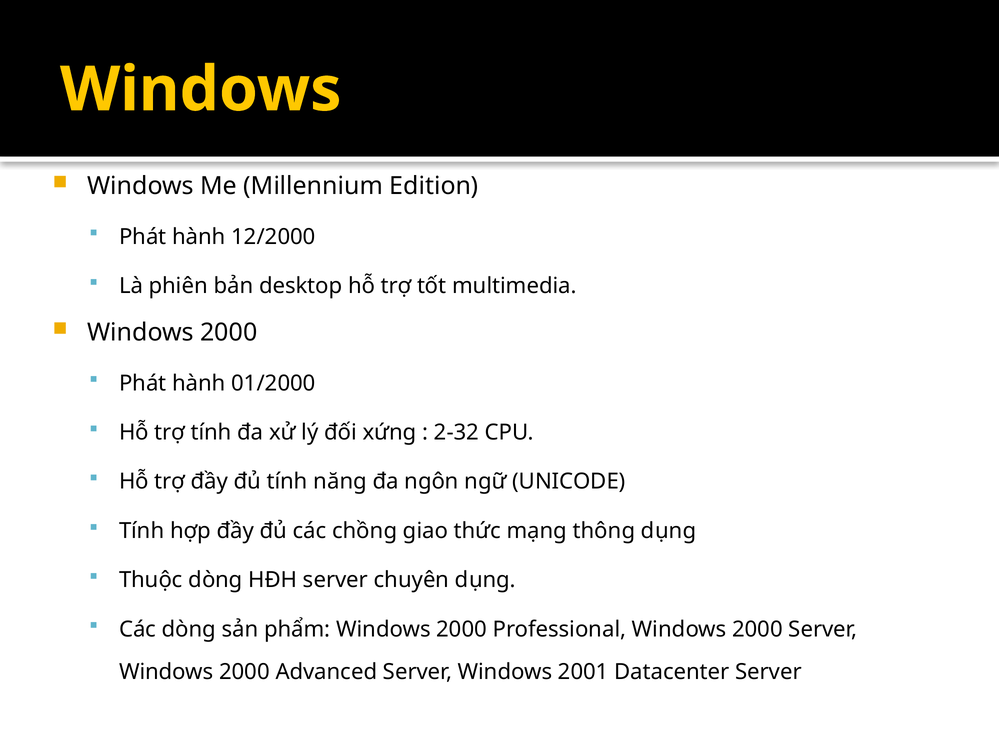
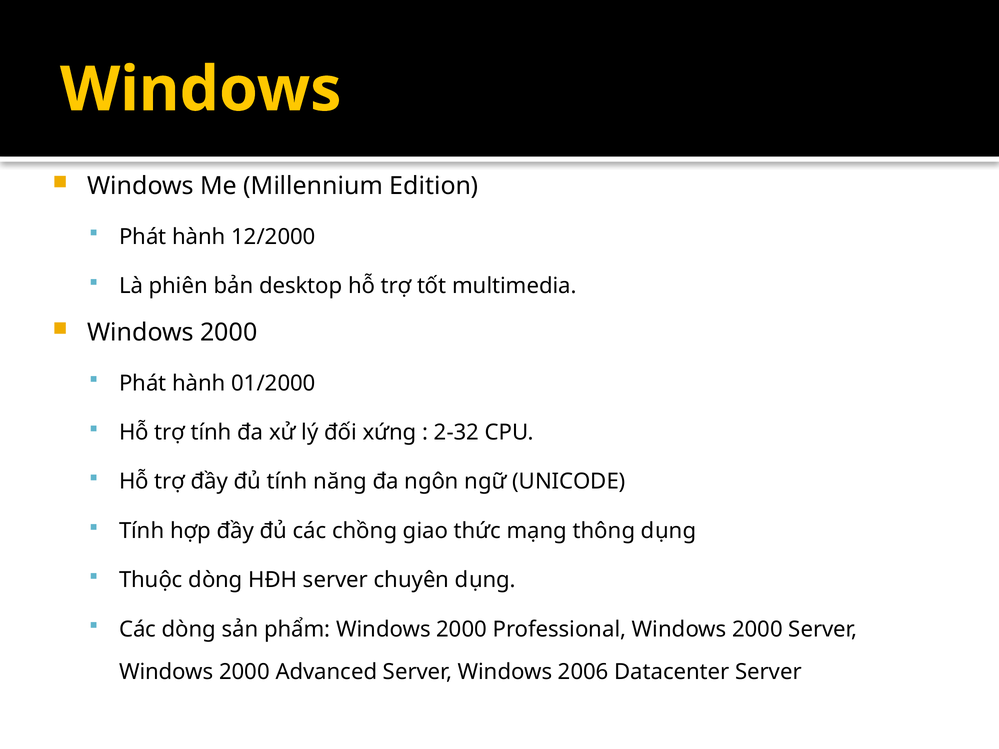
2001: 2001 -> 2006 (583, 672)
